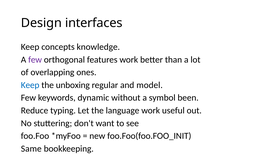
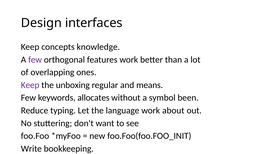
Keep colour: blue -> purple (30, 85)
model: model -> means (150, 85)
dynamic: dynamic -> allocates (93, 98)
useful: useful -> about (173, 111)
Same: Same -> Write (31, 149)
